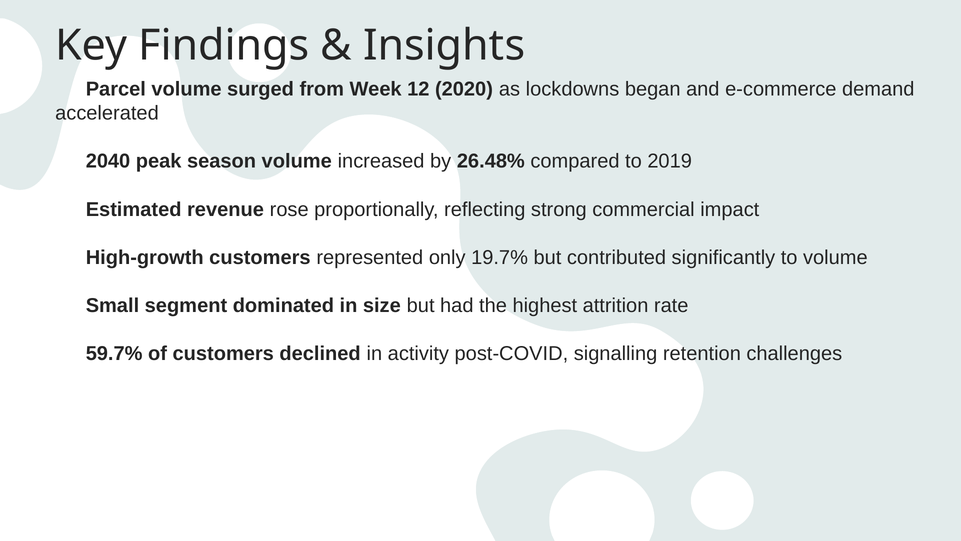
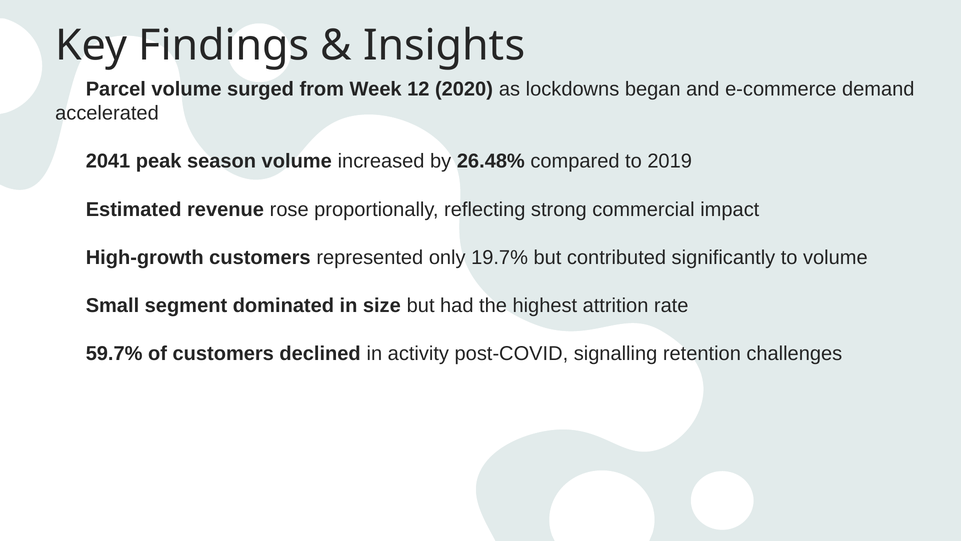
2040: 2040 -> 2041 (108, 161)
